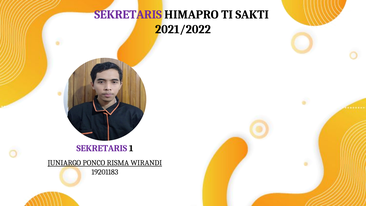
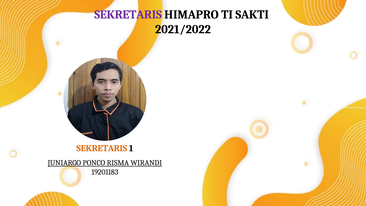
SEKRETARIS colour: purple -> orange (102, 148)
